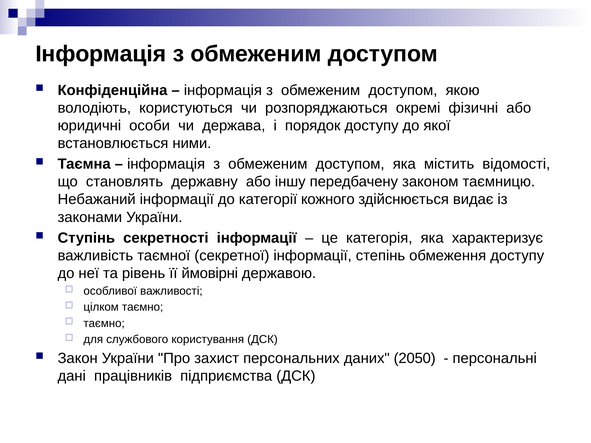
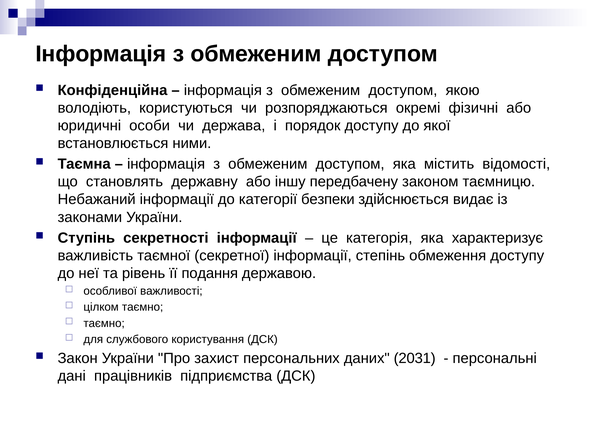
кожного: кожного -> безпеки (328, 200)
ймовірні: ймовірні -> подання (210, 273)
2050: 2050 -> 2031 (415, 358)
